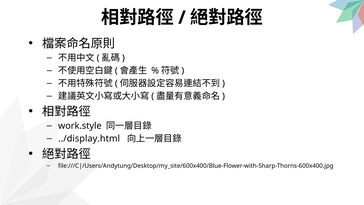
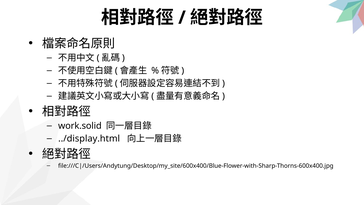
work.style: work.style -> work.solid (80, 126)
